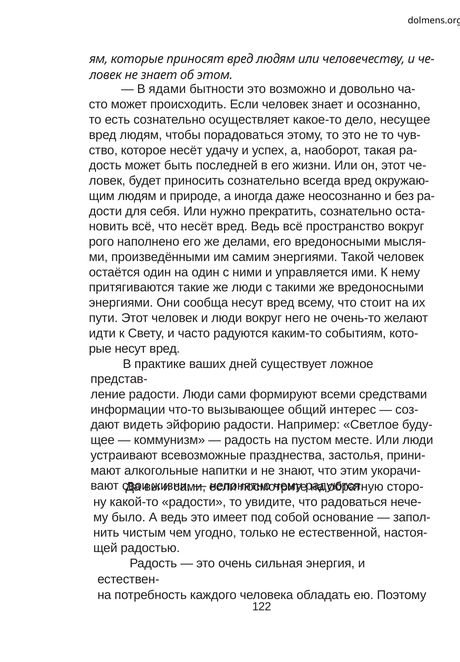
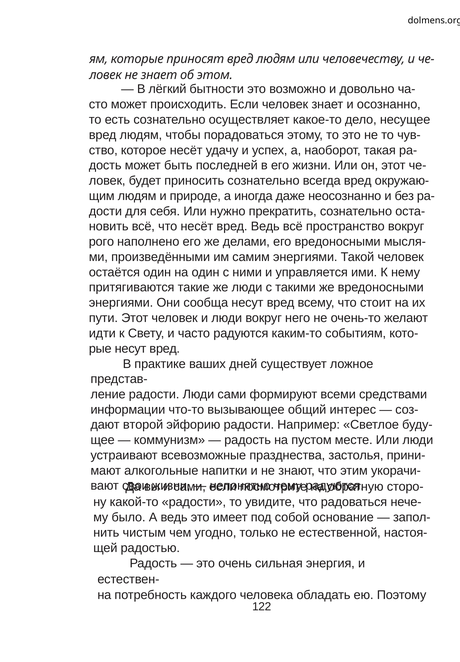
ядами: ядами -> лёгкий (167, 89)
видеть: видеть -> второй (143, 425)
